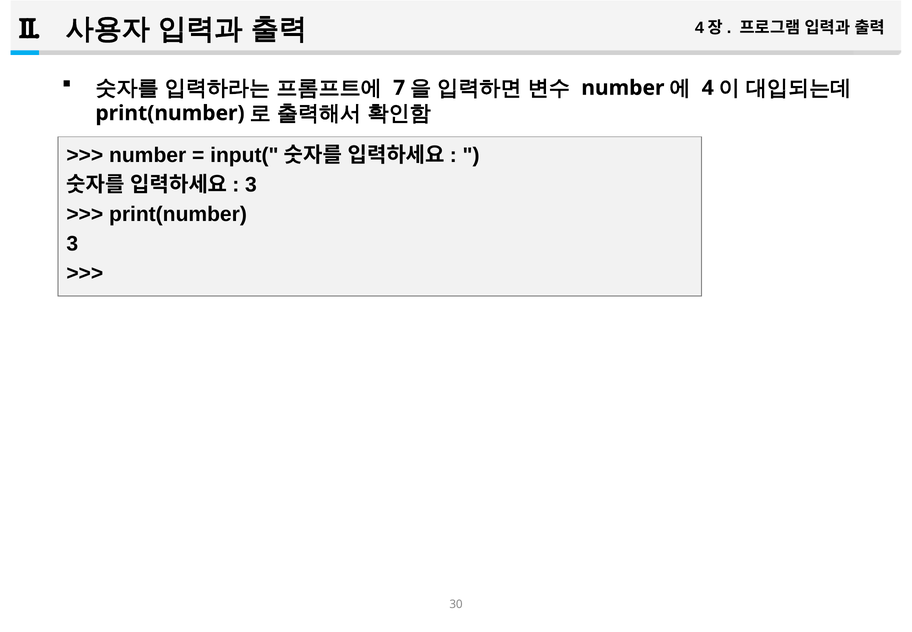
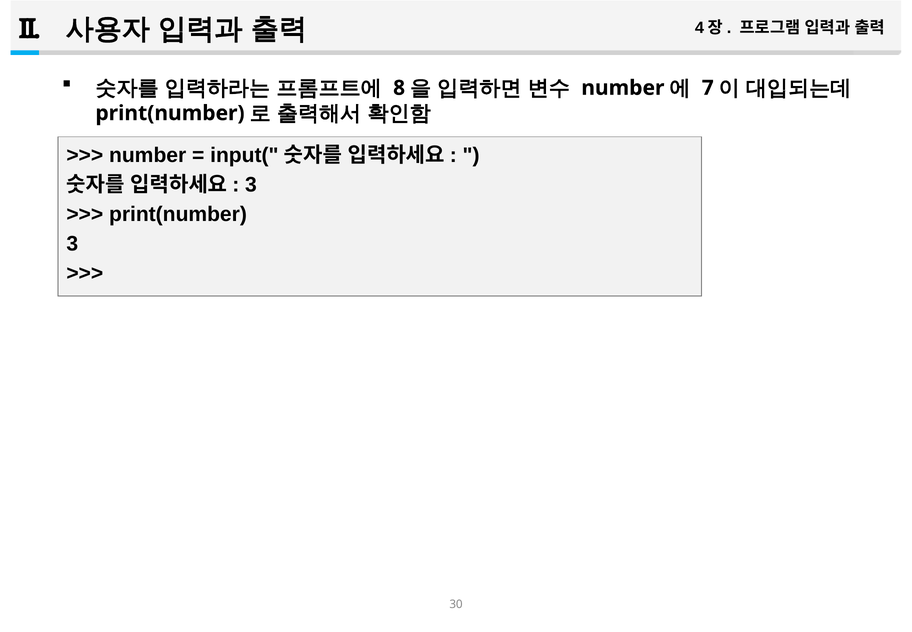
7: 7 -> 8 (399, 88)
4: 4 -> 7 (708, 88)
